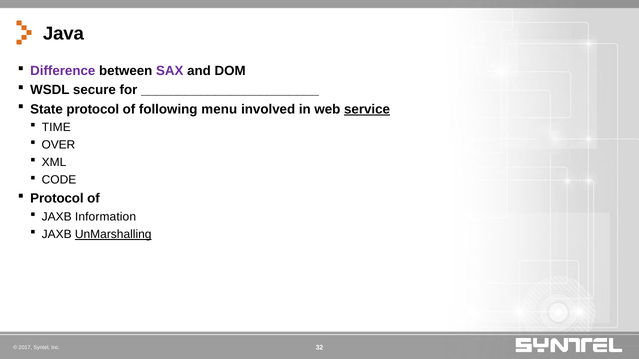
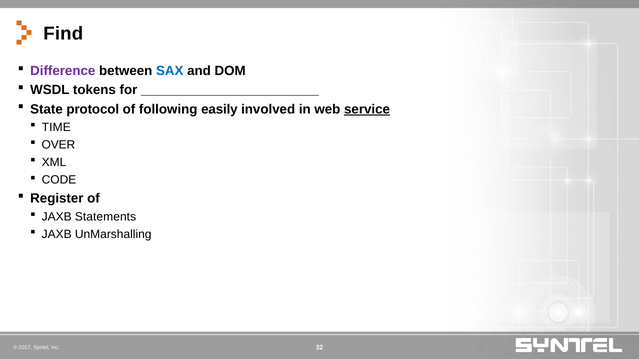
Java: Java -> Find (63, 34)
SAX colour: purple -> blue (170, 71)
secure: secure -> tokens (94, 90)
menu: menu -> easily (219, 109)
Protocol: Protocol -> Register (57, 199)
Information: Information -> Statements (106, 217)
UnMarshalling underline: present -> none (113, 235)
